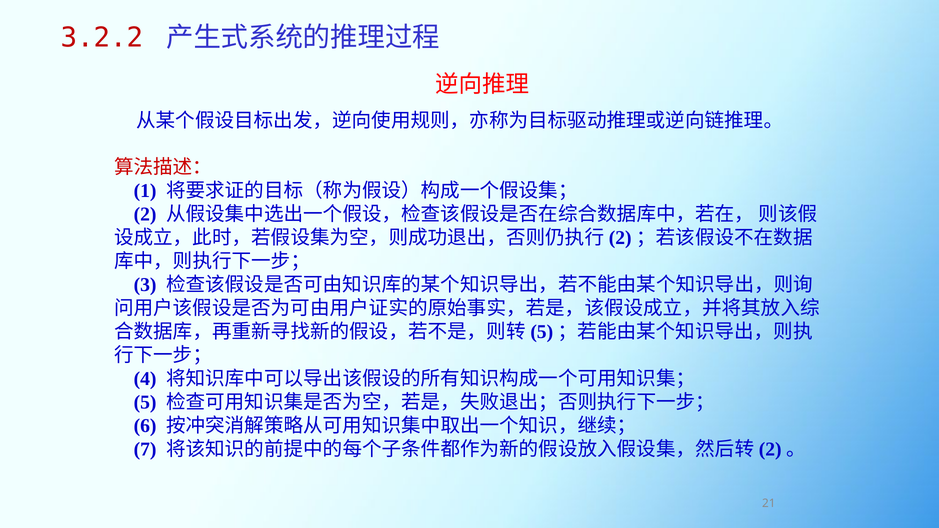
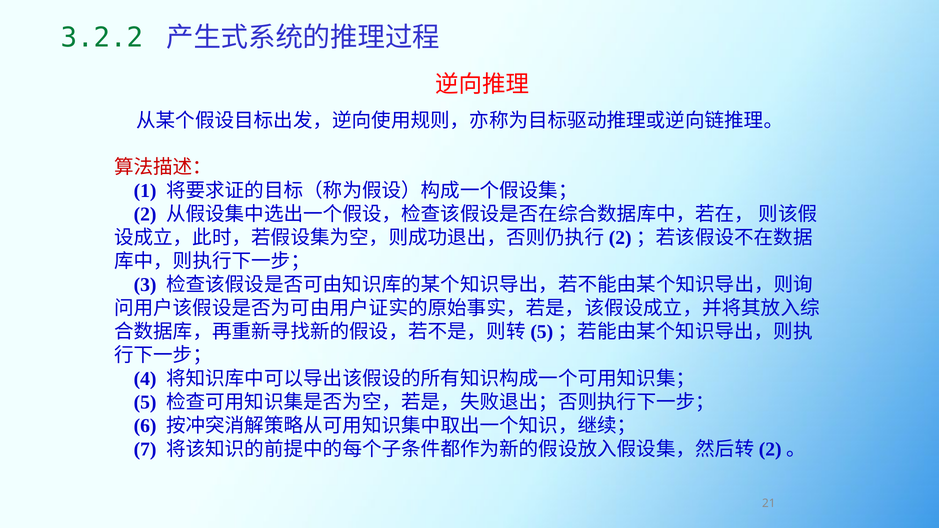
3.2.2 colour: red -> green (102, 38)
